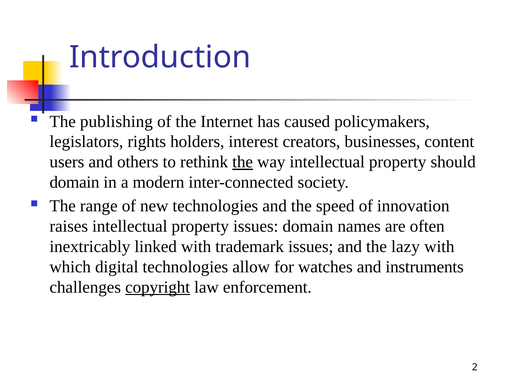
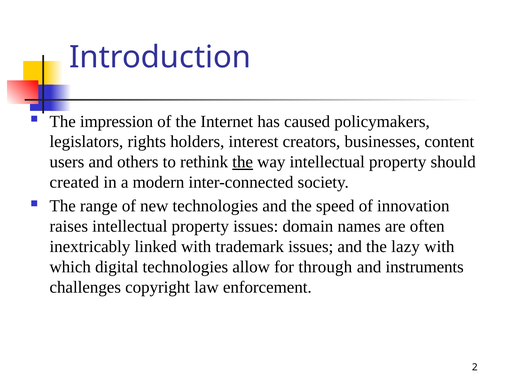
publishing: publishing -> impression (117, 121)
domain: domain -> created (74, 182)
watches: watches -> through (325, 267)
copyright underline: present -> none (158, 287)
